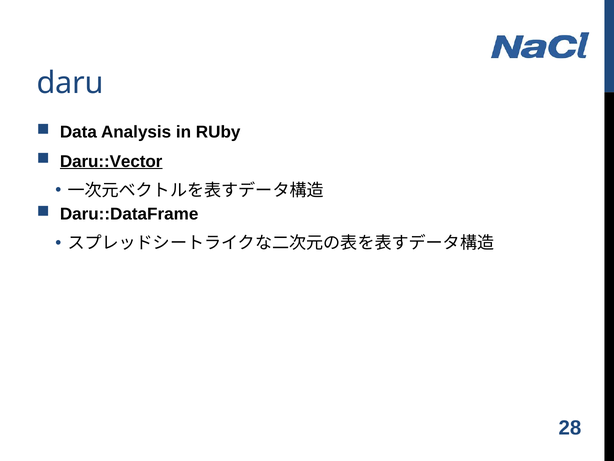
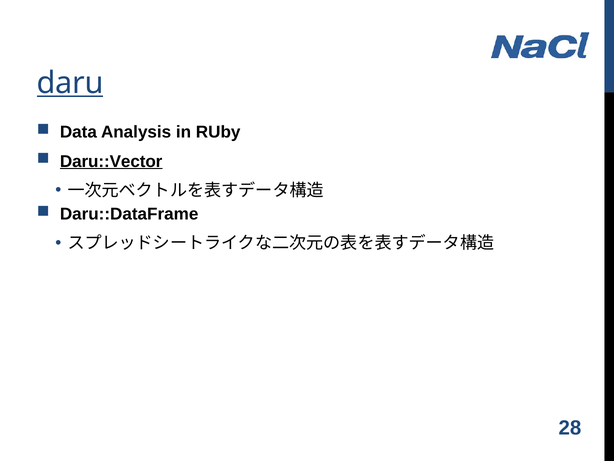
daru underline: none -> present (70, 83)
